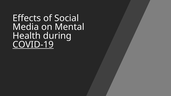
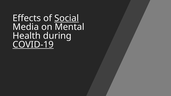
Social underline: none -> present (67, 18)
